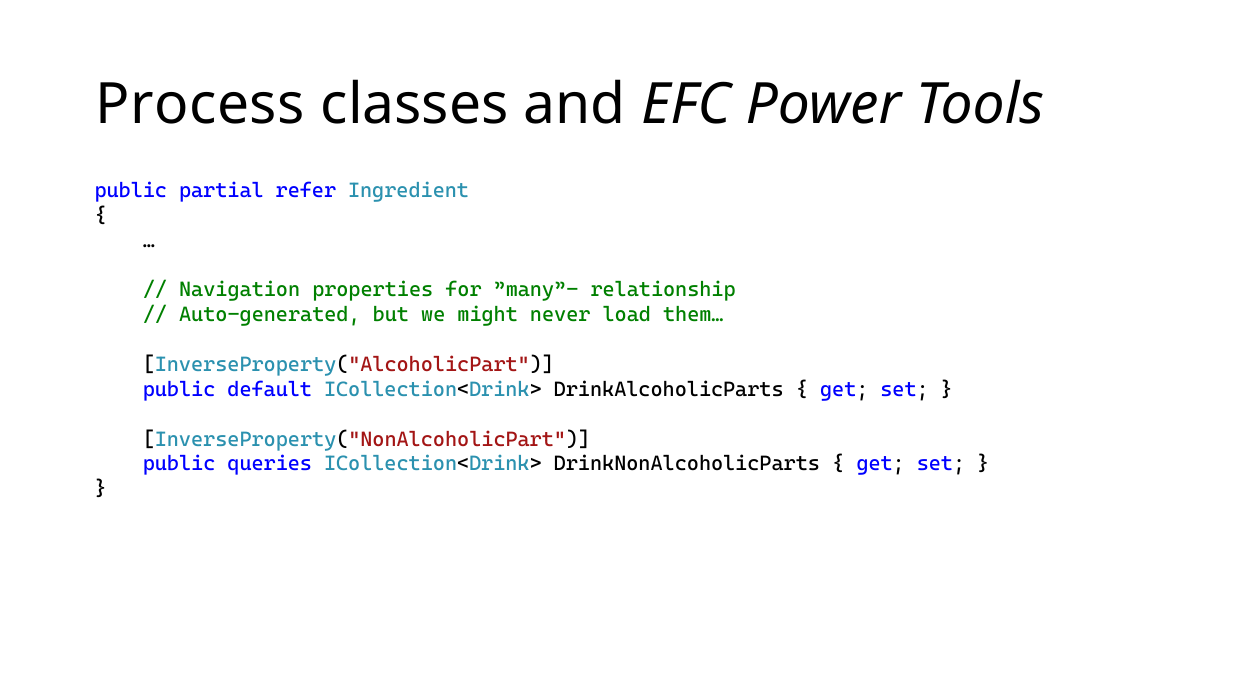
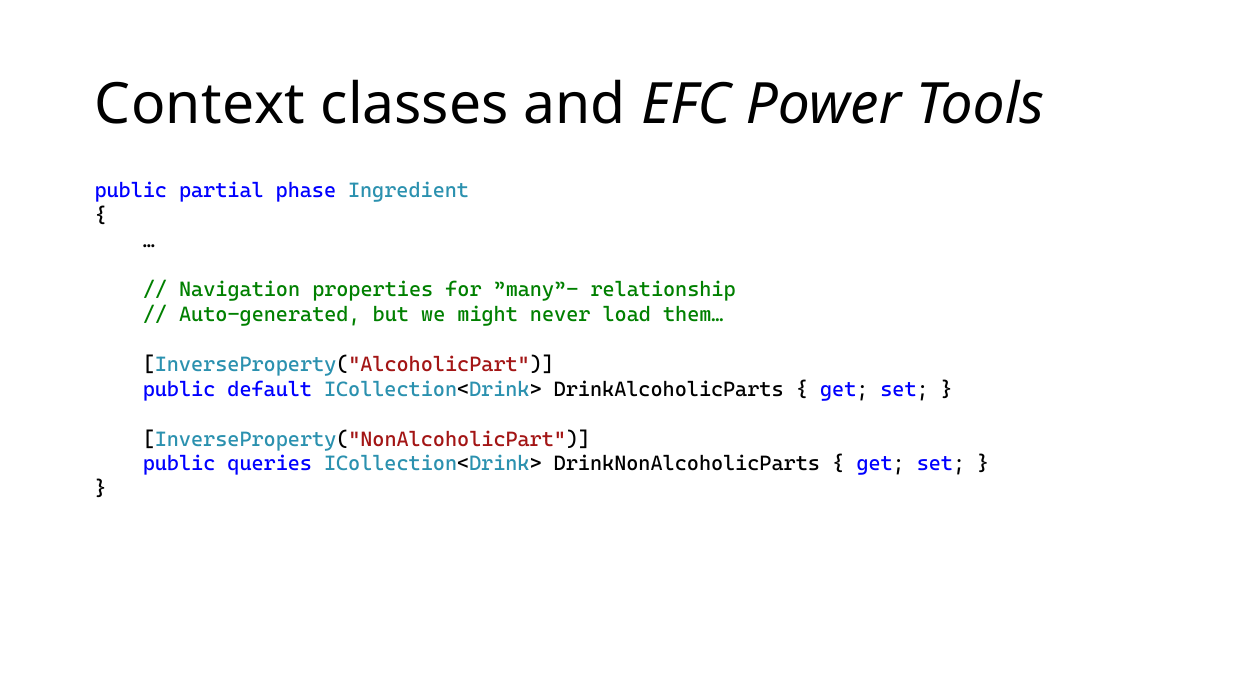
Process: Process -> Context (200, 104)
refer: refer -> phase (306, 191)
